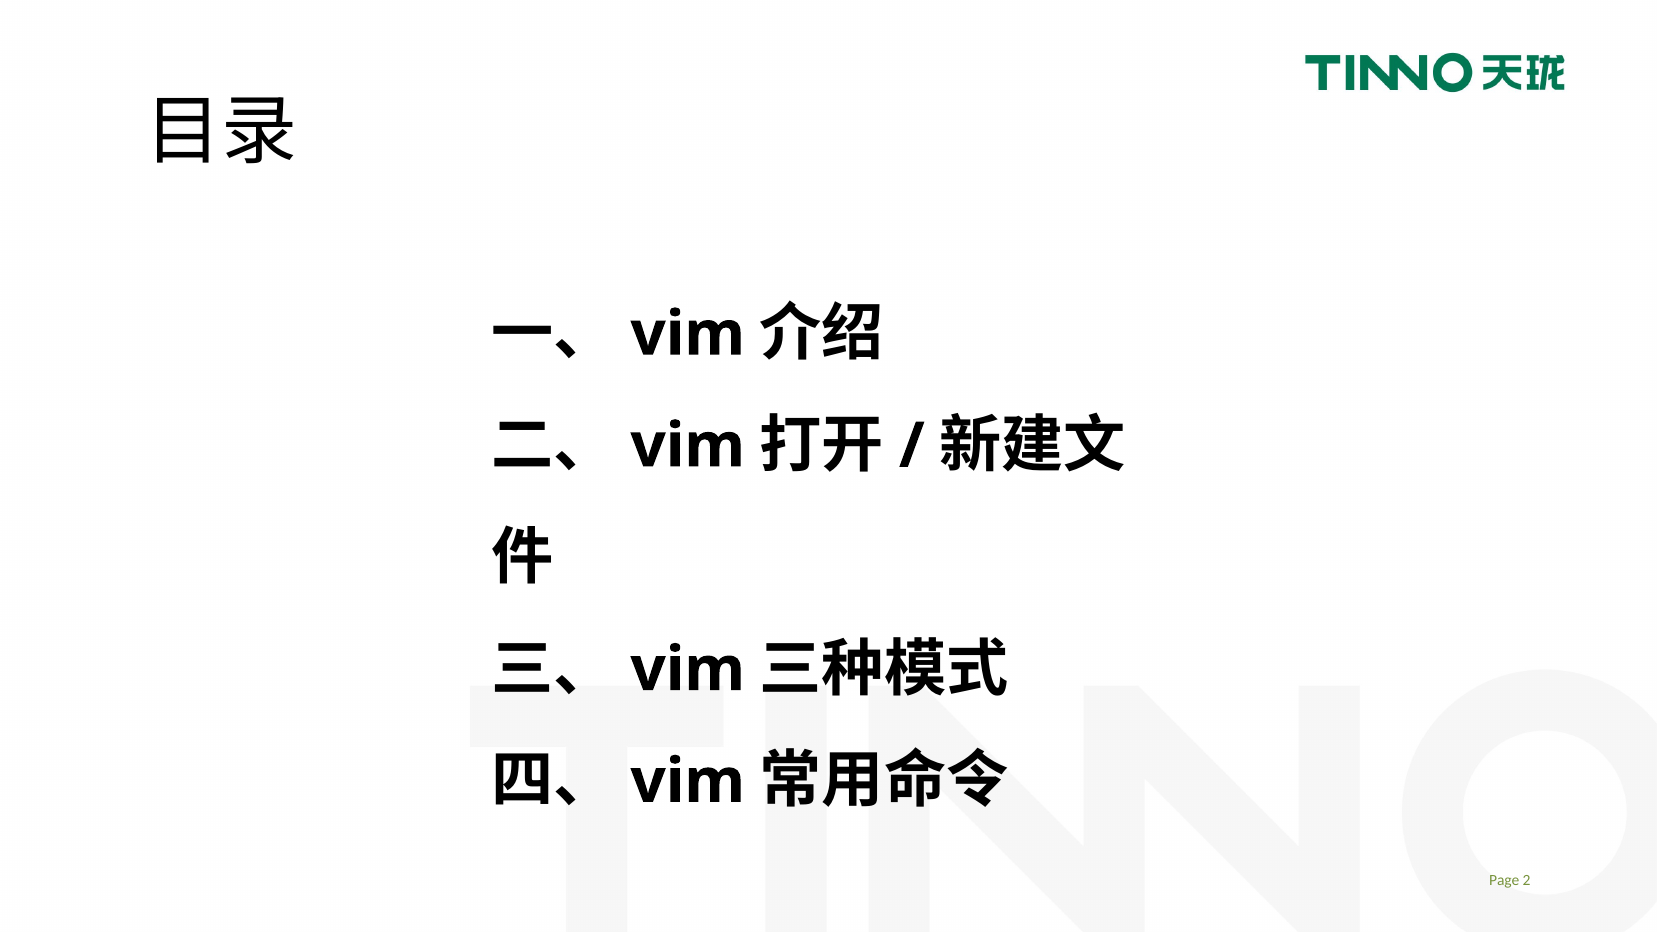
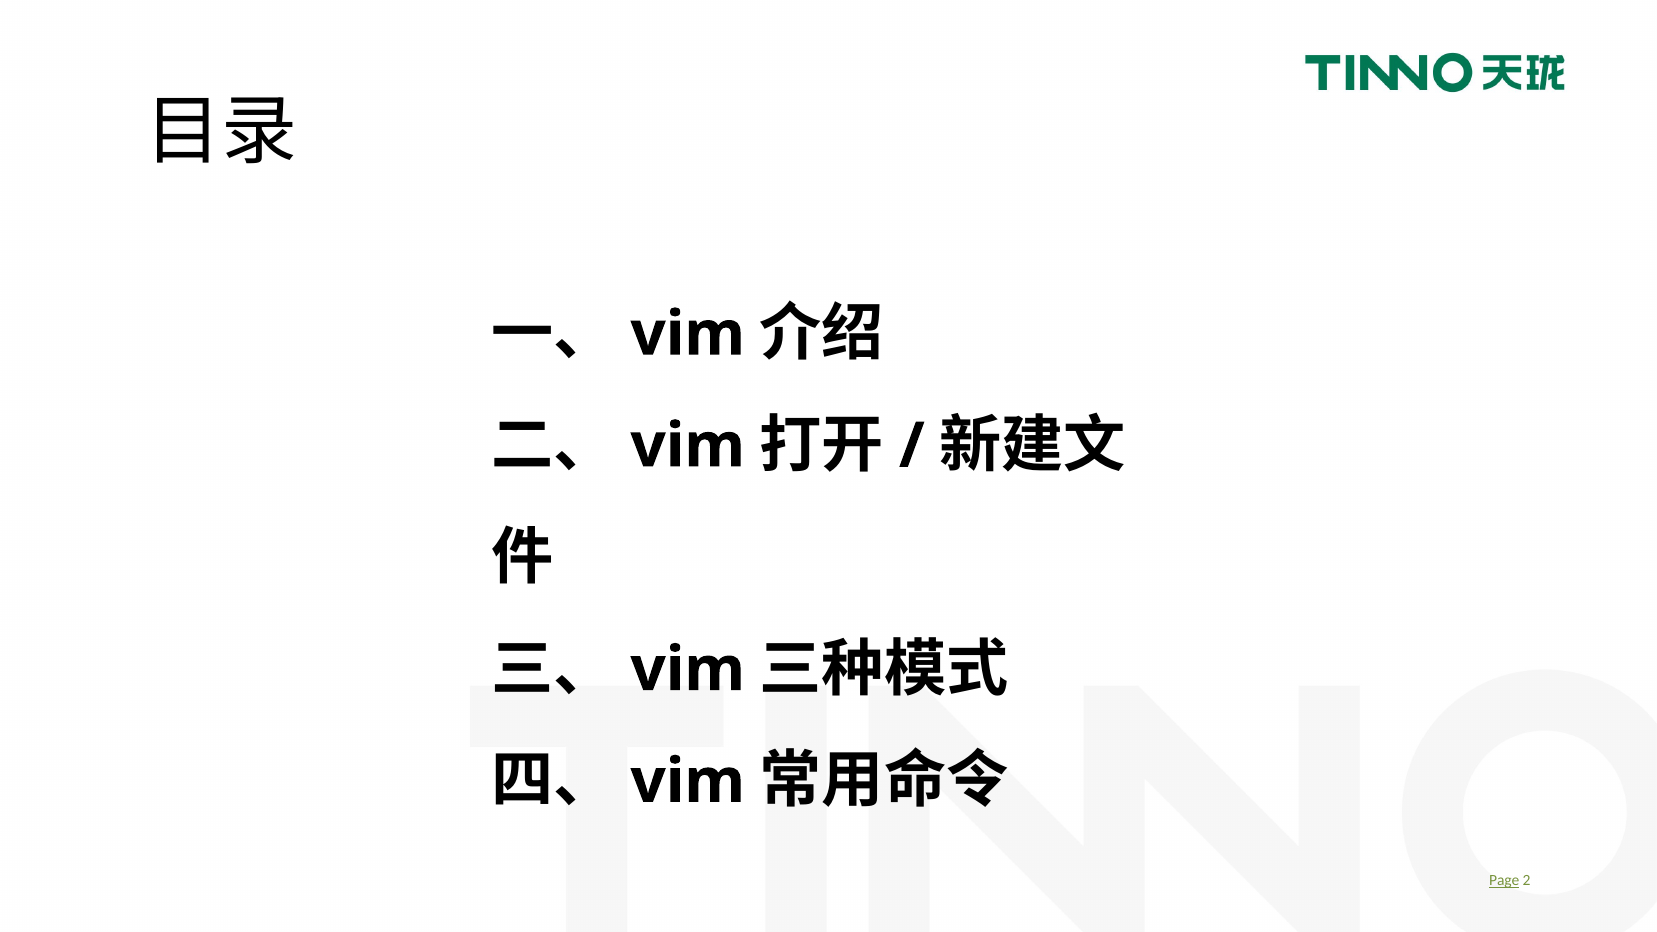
Page underline: none -> present (1504, 881)
